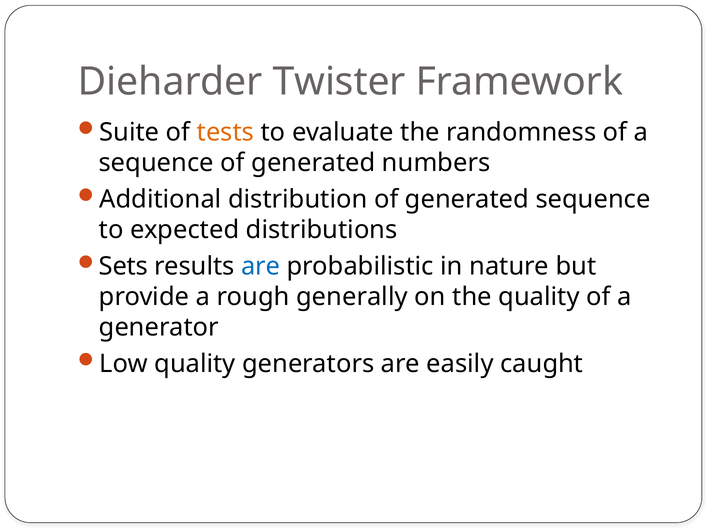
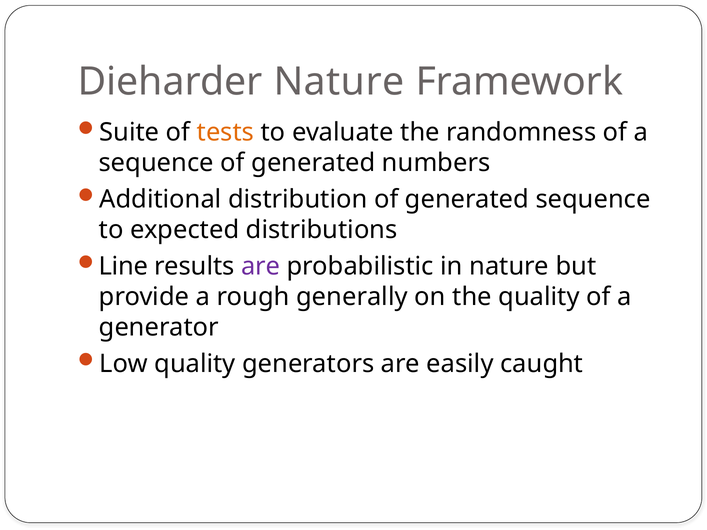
Dieharder Twister: Twister -> Nature (339, 82)
Sets: Sets -> Line (124, 266)
are colour: blue -> purple (261, 266)
